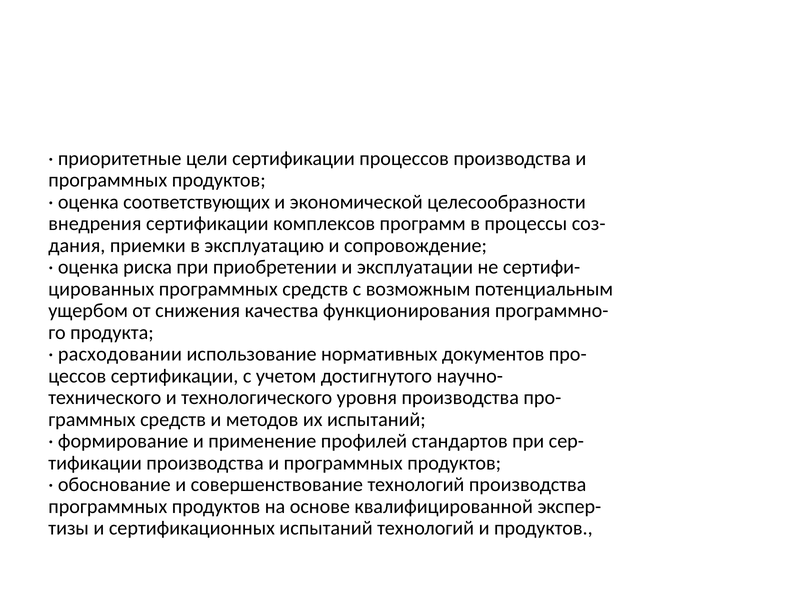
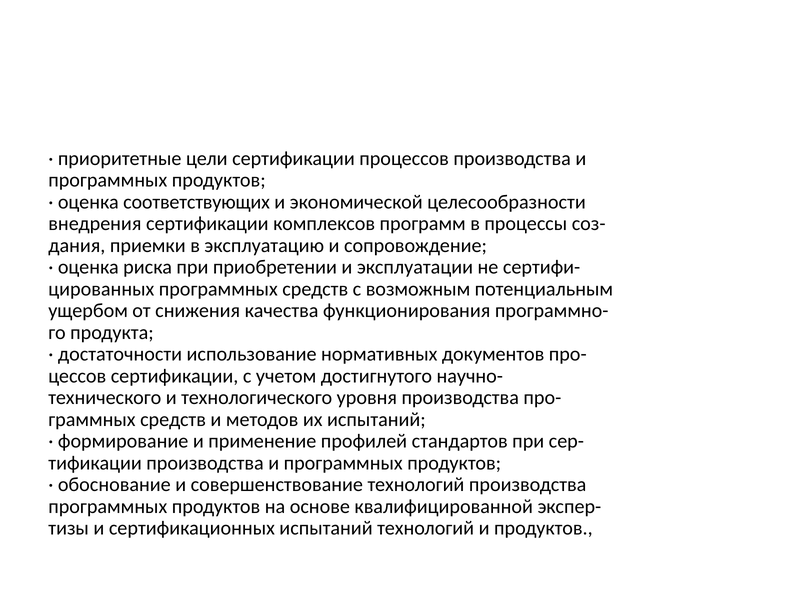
расходовании: расходовании -> достаточности (120, 354)
